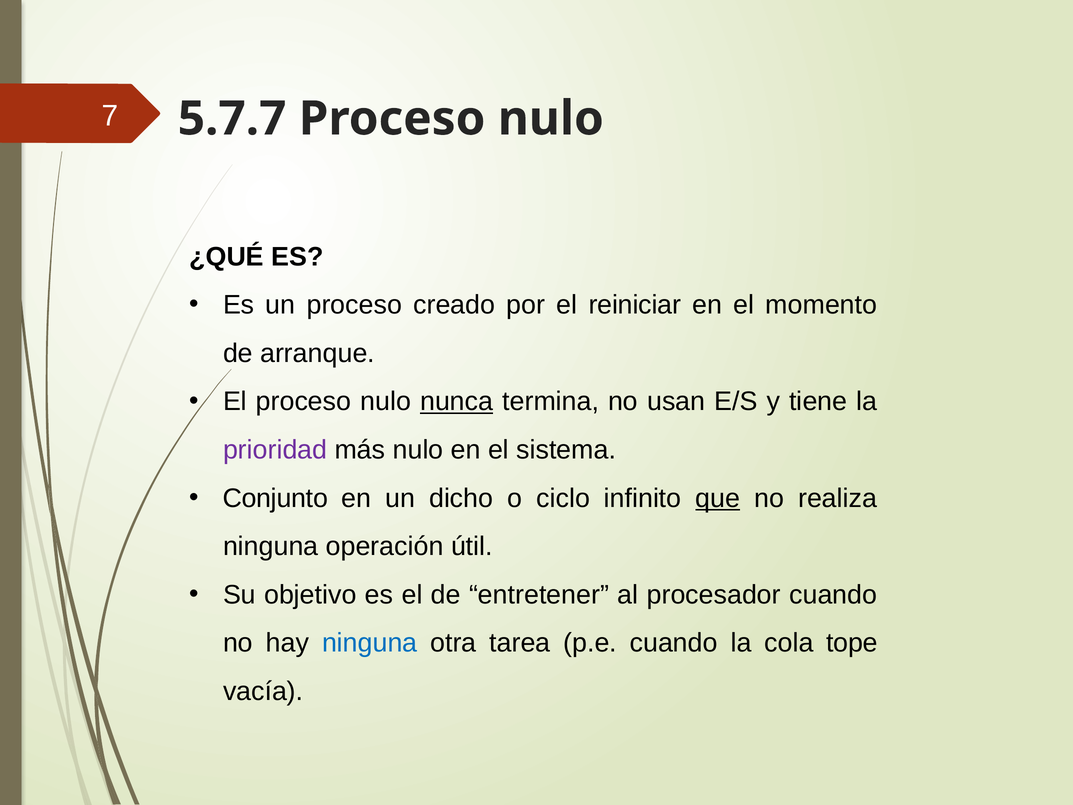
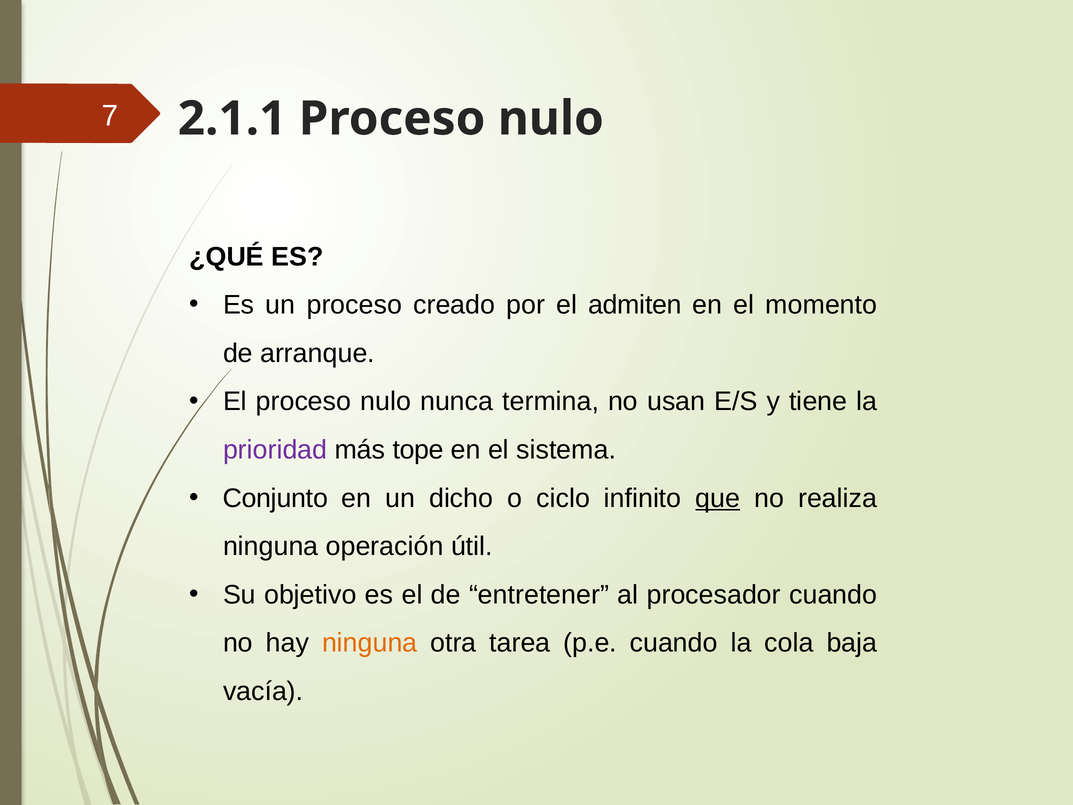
5.7.7: 5.7.7 -> 2.1.1 (232, 119)
reiniciar: reiniciar -> admiten (635, 305)
nunca underline: present -> none (457, 401)
más nulo: nulo -> tope (418, 450)
ninguna colour: blue -> orange (370, 643)
tope: tope -> baja (852, 643)
